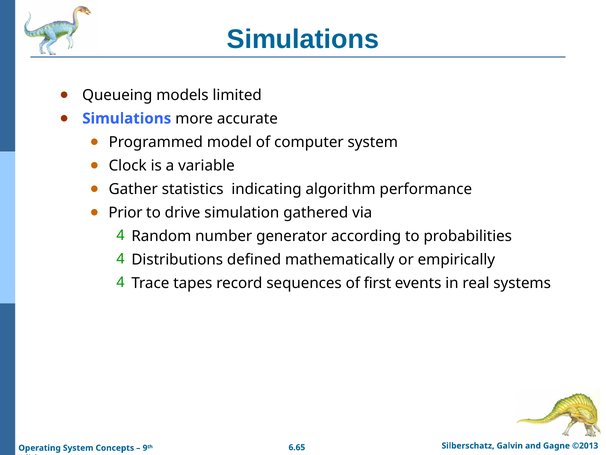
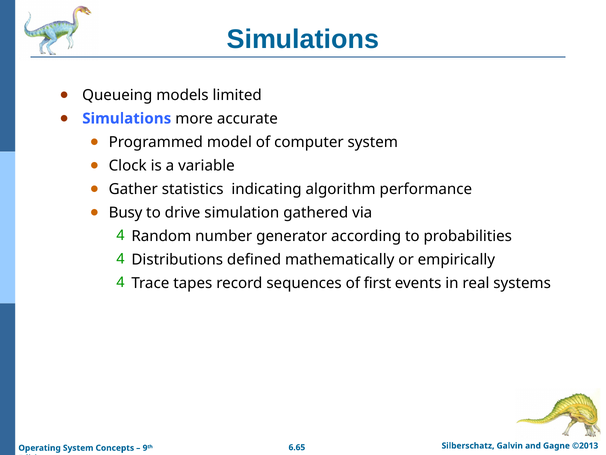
Prior: Prior -> Busy (126, 212)
